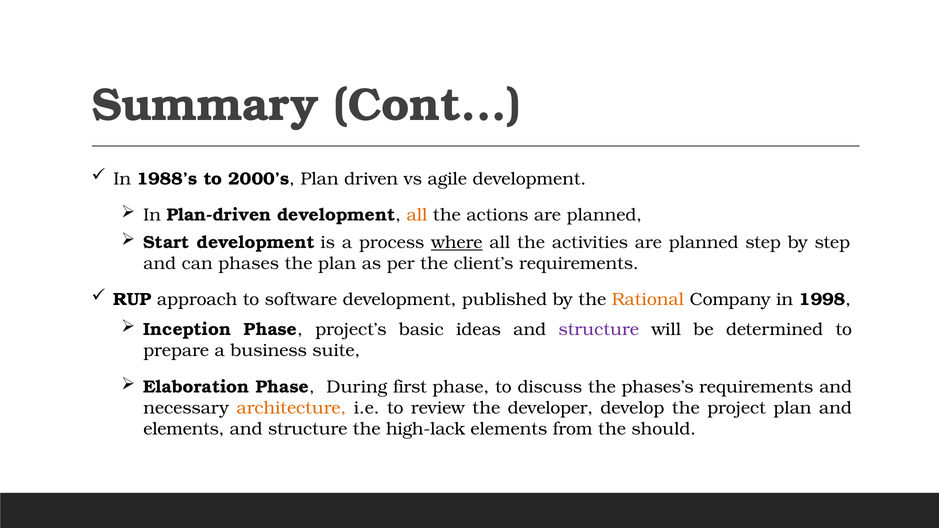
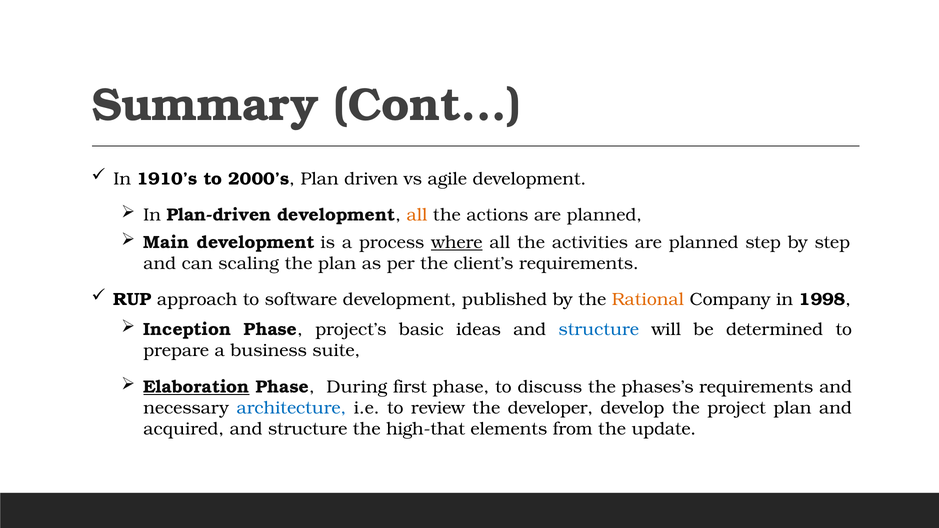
1988’s: 1988’s -> 1910’s (167, 179)
Start: Start -> Main (166, 243)
phases: phases -> scaling (249, 264)
structure colour: purple -> blue (599, 330)
Elaboration underline: none -> present (196, 387)
architecture colour: orange -> blue (291, 408)
elements: elements -> acquired (184, 429)
high-lack: high-lack -> high-that (426, 429)
should: should -> update (664, 429)
